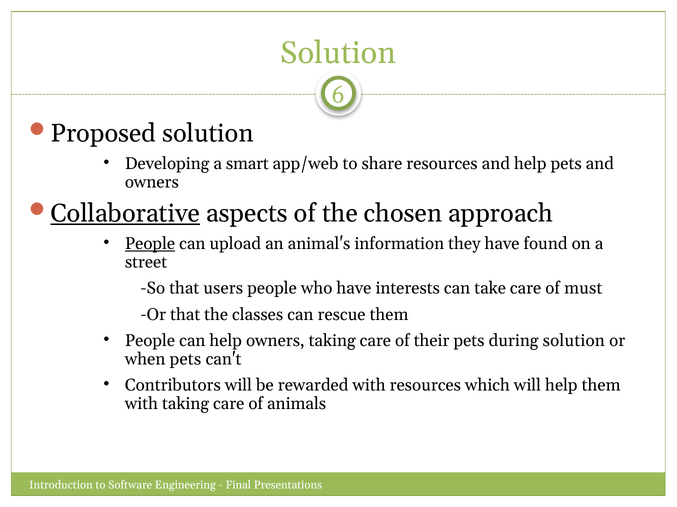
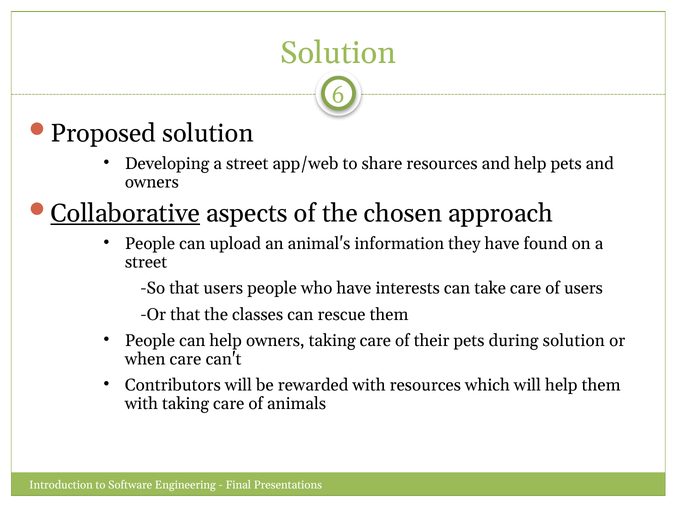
Developing a smart: smart -> street (247, 164)
People underline: present -> none (150, 244)
of must: must -> users (583, 289)
when pets: pets -> care (185, 359)
